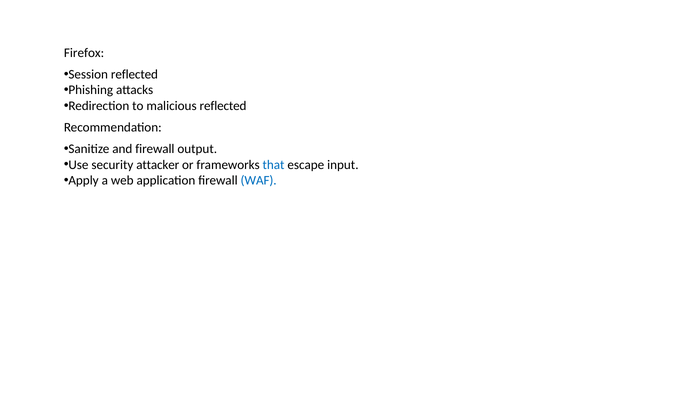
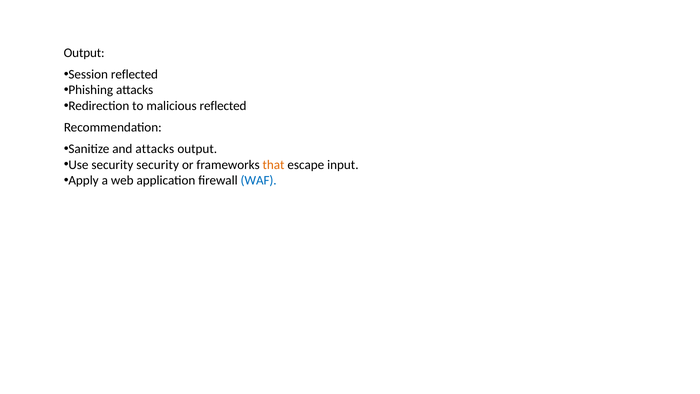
Firefox: Firefox -> Output (84, 53)
and firewall: firewall -> attacks (155, 149)
security attacker: attacker -> security (158, 165)
that colour: blue -> orange (274, 165)
